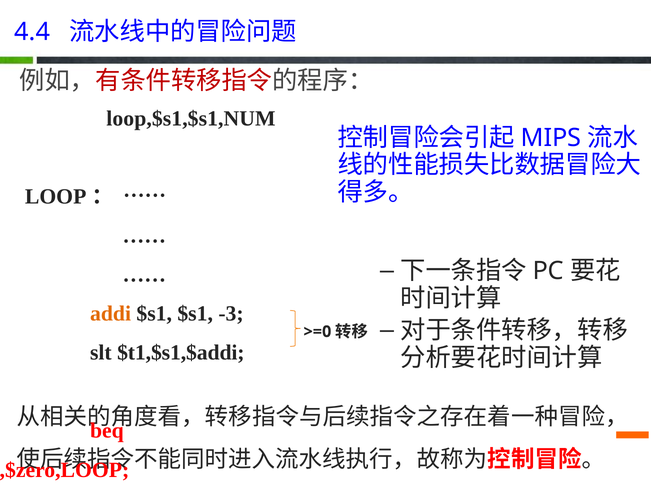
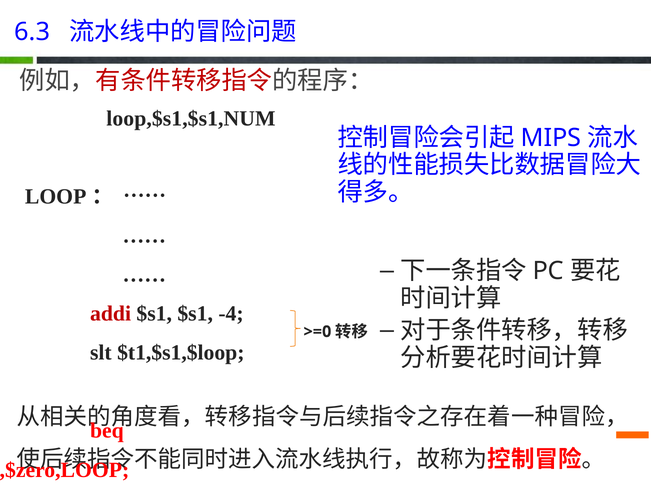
4.4: 4.4 -> 6.3 (32, 32)
addi colour: orange -> red (111, 314)
-3: -3 -> -4 (231, 314)
$t1,$s1,$addi: $t1,$s1,$addi -> $t1,$s1,$loop (181, 353)
